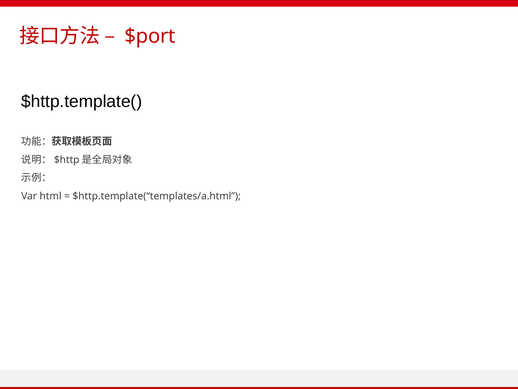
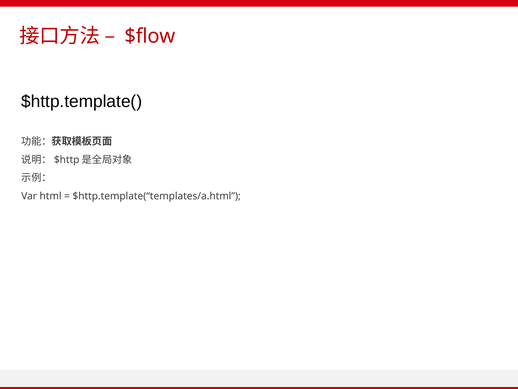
$port: $port -> $flow (150, 36)
